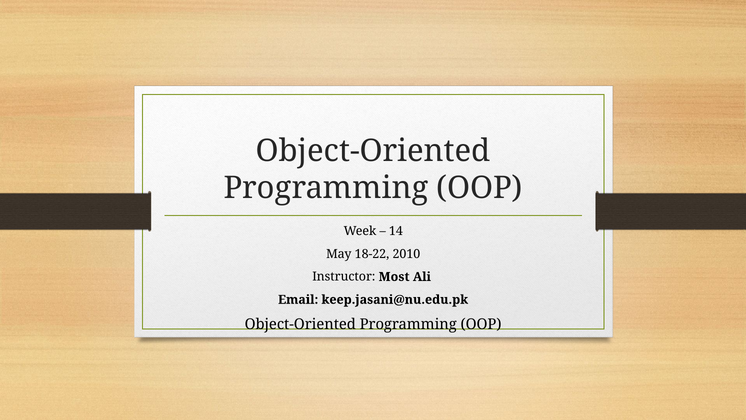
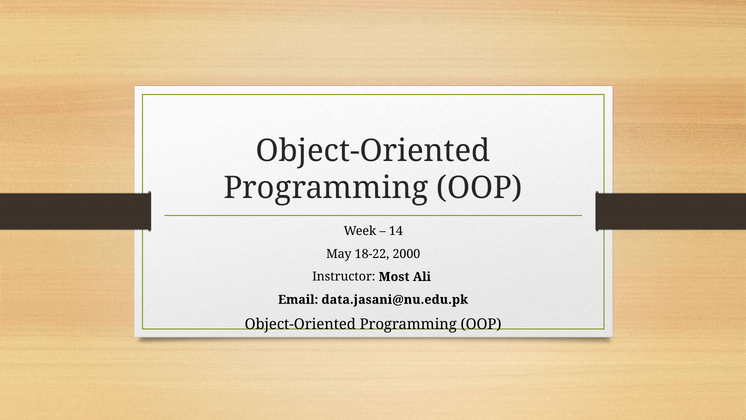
2010: 2010 -> 2000 (406, 254)
keep.jasani@nu.edu.pk: keep.jasani@nu.edu.pk -> data.jasani@nu.edu.pk (395, 299)
